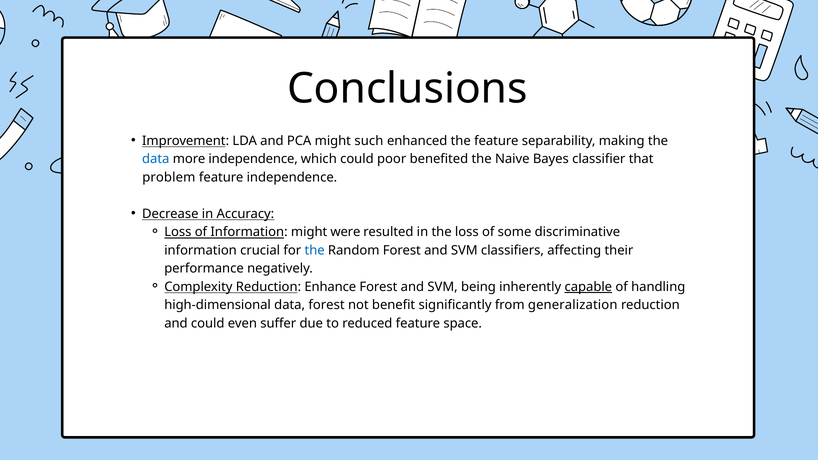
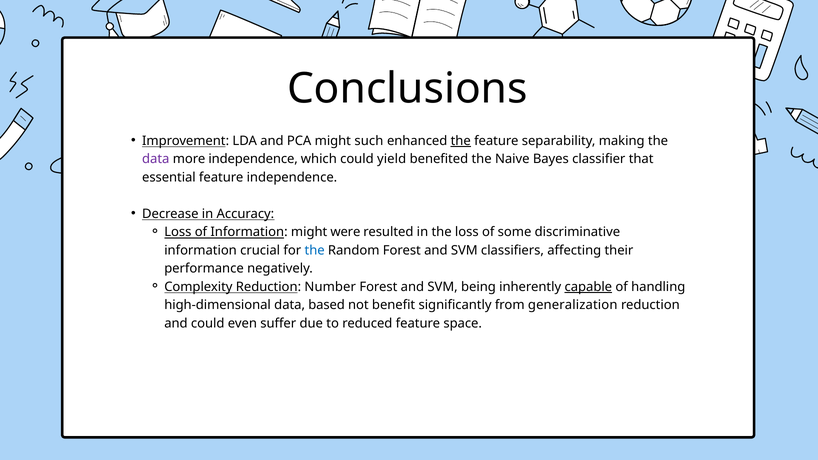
the underline: none -> present (461, 141)
data colour: blue -> purple (156, 159)
poor: poor -> yield (392, 159)
problem: problem -> essential (169, 177)
Enhance: Enhance -> Number (330, 287)
data forest: forest -> based (327, 305)
